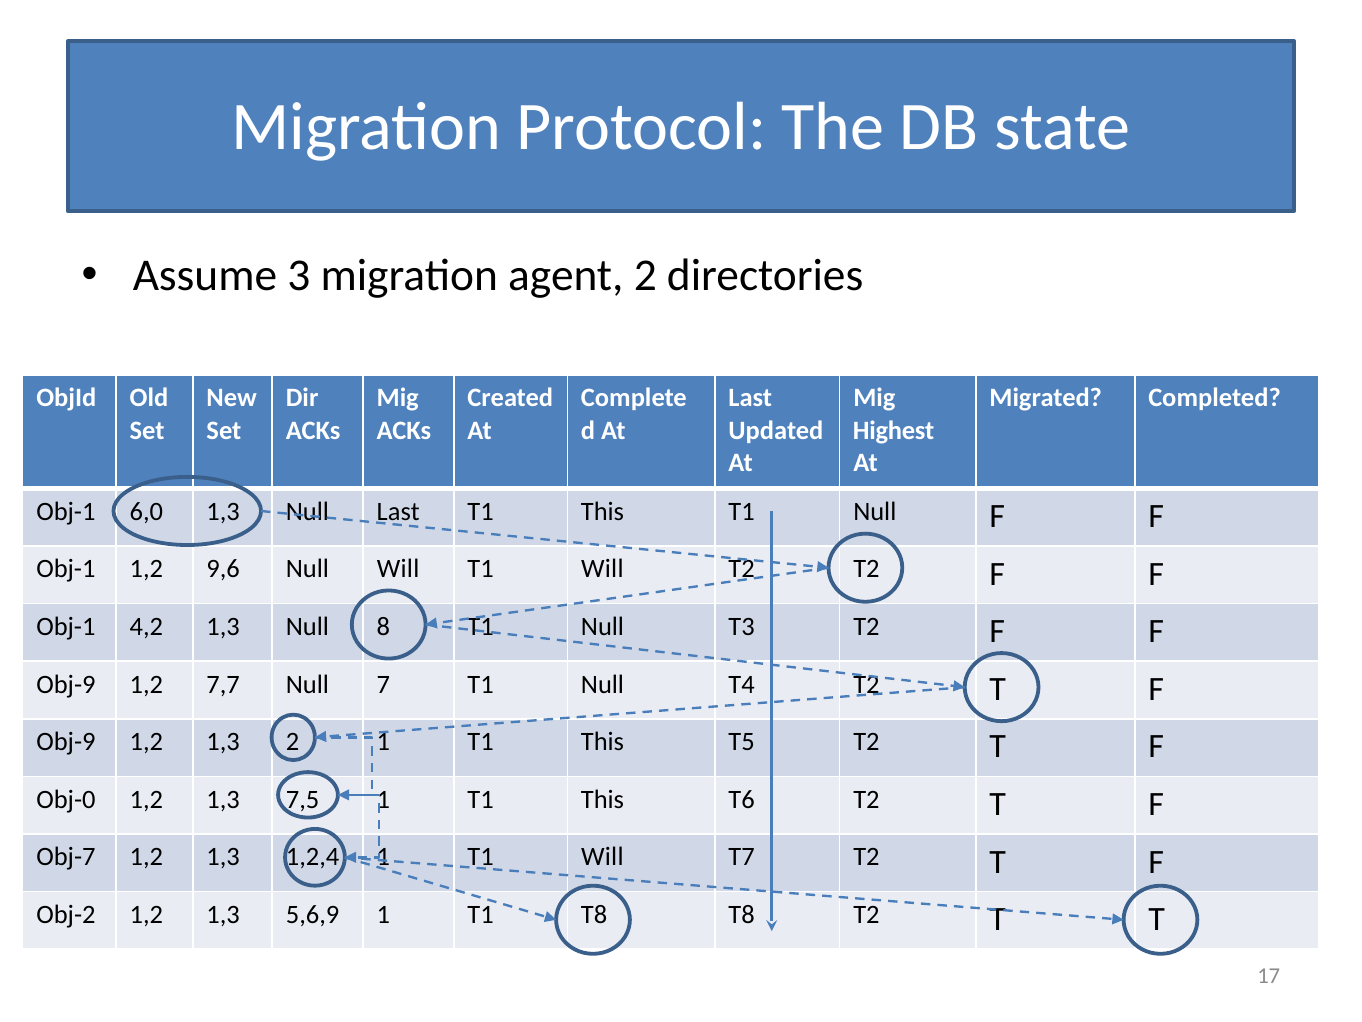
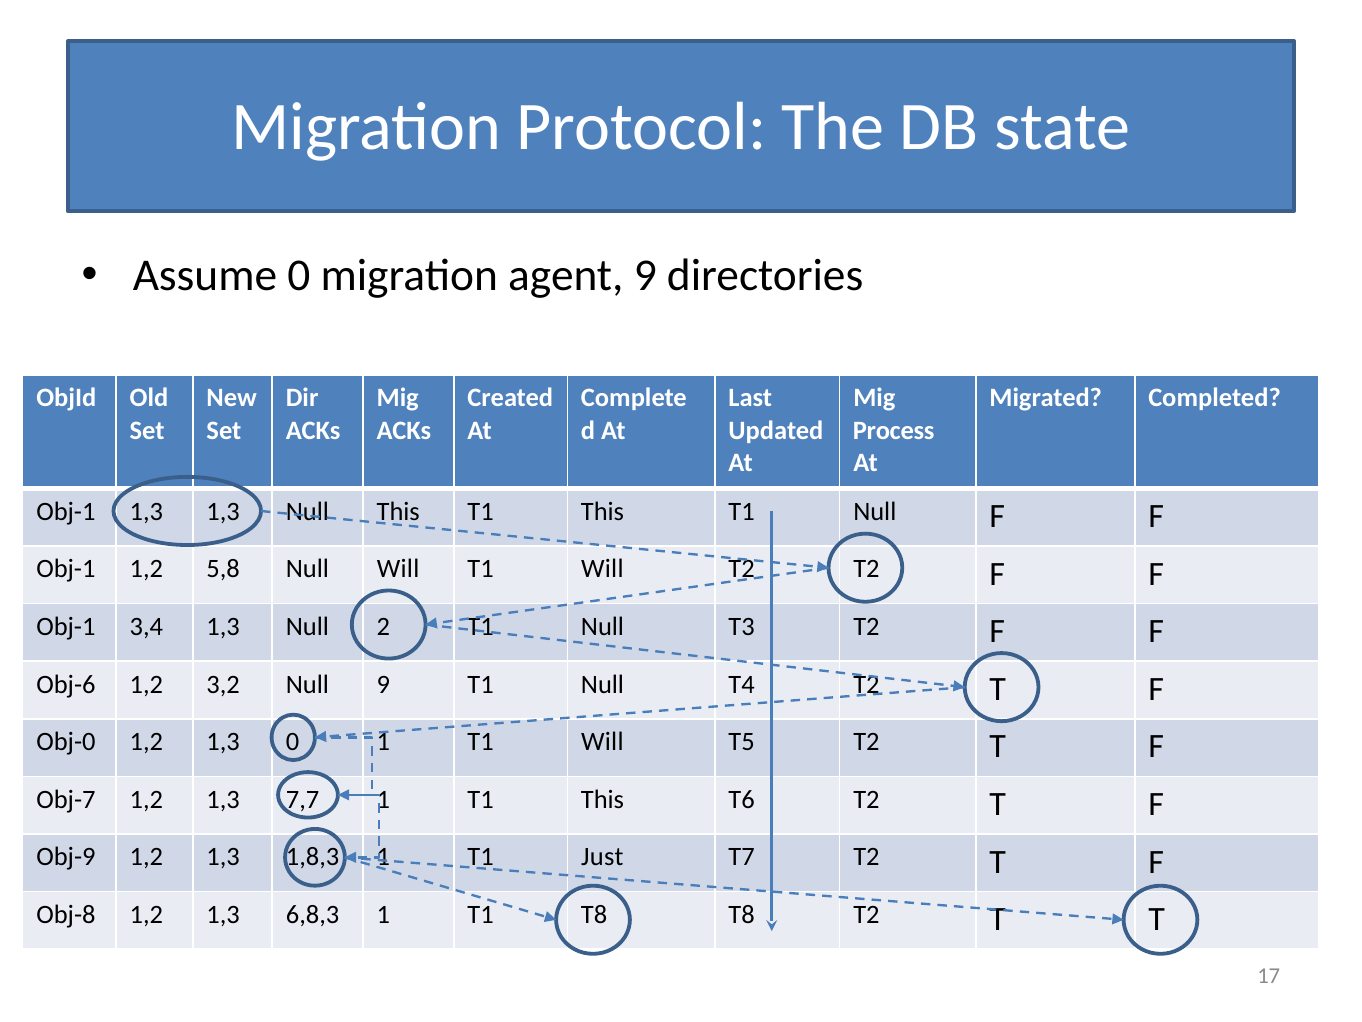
Assume 3: 3 -> 0 (299, 276)
agent 2: 2 -> 9 (645, 276)
Highest: Highest -> Process (894, 430)
Obj-1 6,0: 6,0 -> 1,3 (146, 511)
Null Last: Last -> This (398, 511)
9,6: 9,6 -> 5,8 (223, 569)
4,2: 4,2 -> 3,4 (146, 626)
8: 8 -> 2 (383, 626)
Obj-9: Obj-9 -> Obj-6 (66, 684)
7,7: 7,7 -> 3,2 (223, 684)
Null 7: 7 -> 9 (383, 684)
Obj-9: Obj-9 -> Obj-0 (66, 742)
1,3 2: 2 -> 0 (293, 742)
This: This -> Will (602, 742)
Obj-0: Obj-0 -> Obj-7 (66, 799)
7,5: 7,5 -> 7,7 (303, 799)
Obj-7: Obj-7 -> Obj-9 (66, 857)
1,2,4: 1,2,4 -> 1,8,3 (313, 857)
1 T1 Will: Will -> Just (602, 857)
Obj-2: Obj-2 -> Obj-8 (66, 914)
5,6,9: 5,6,9 -> 6,8,3 (313, 914)
